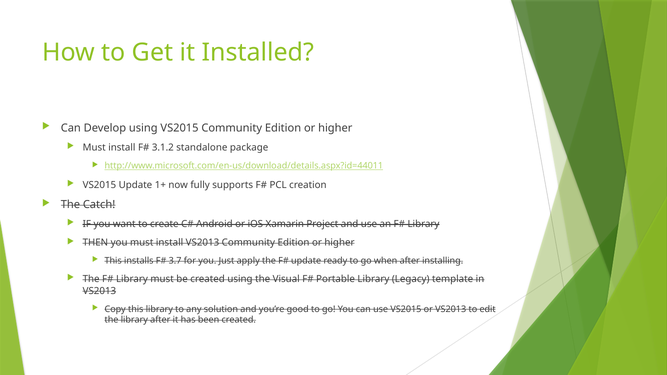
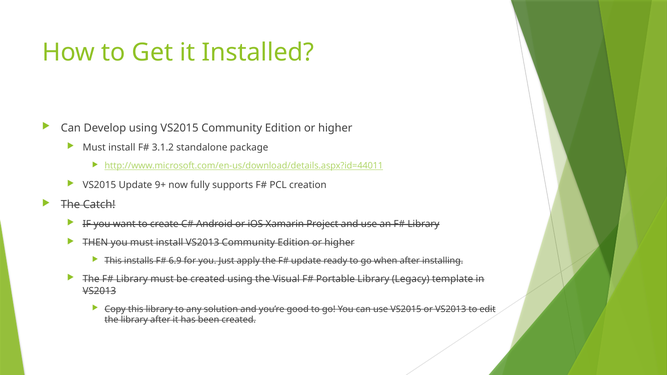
1+: 1+ -> 9+ (160, 185)
3.7: 3.7 -> 6.9 (175, 261)
